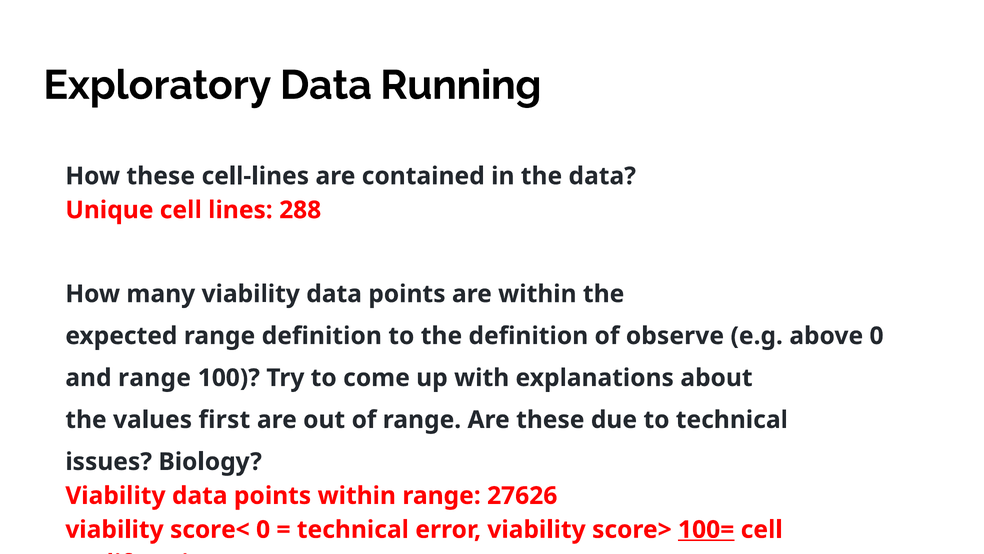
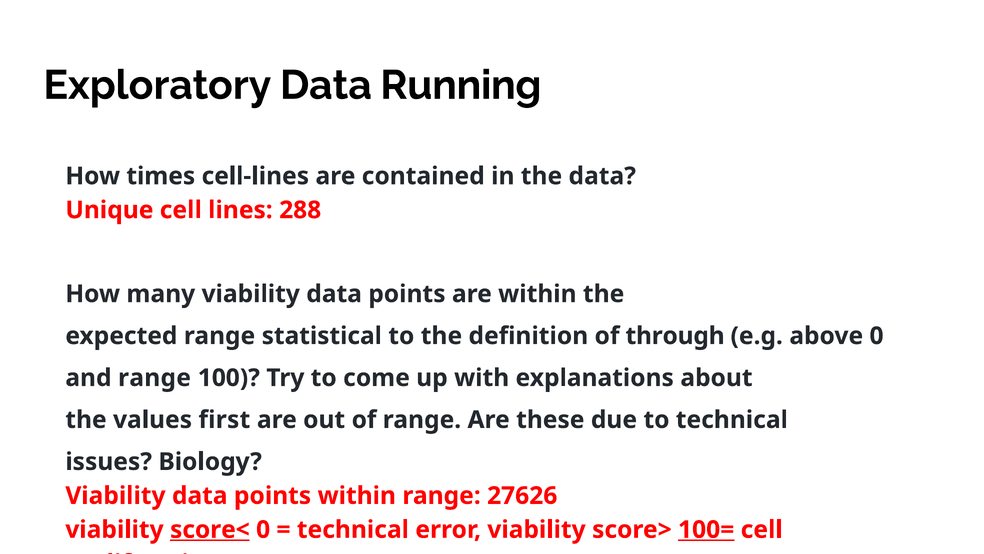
How these: these -> times (161, 176)
range definition: definition -> statistical (322, 336)
observe: observe -> through (675, 336)
score< underline: none -> present (210, 529)
